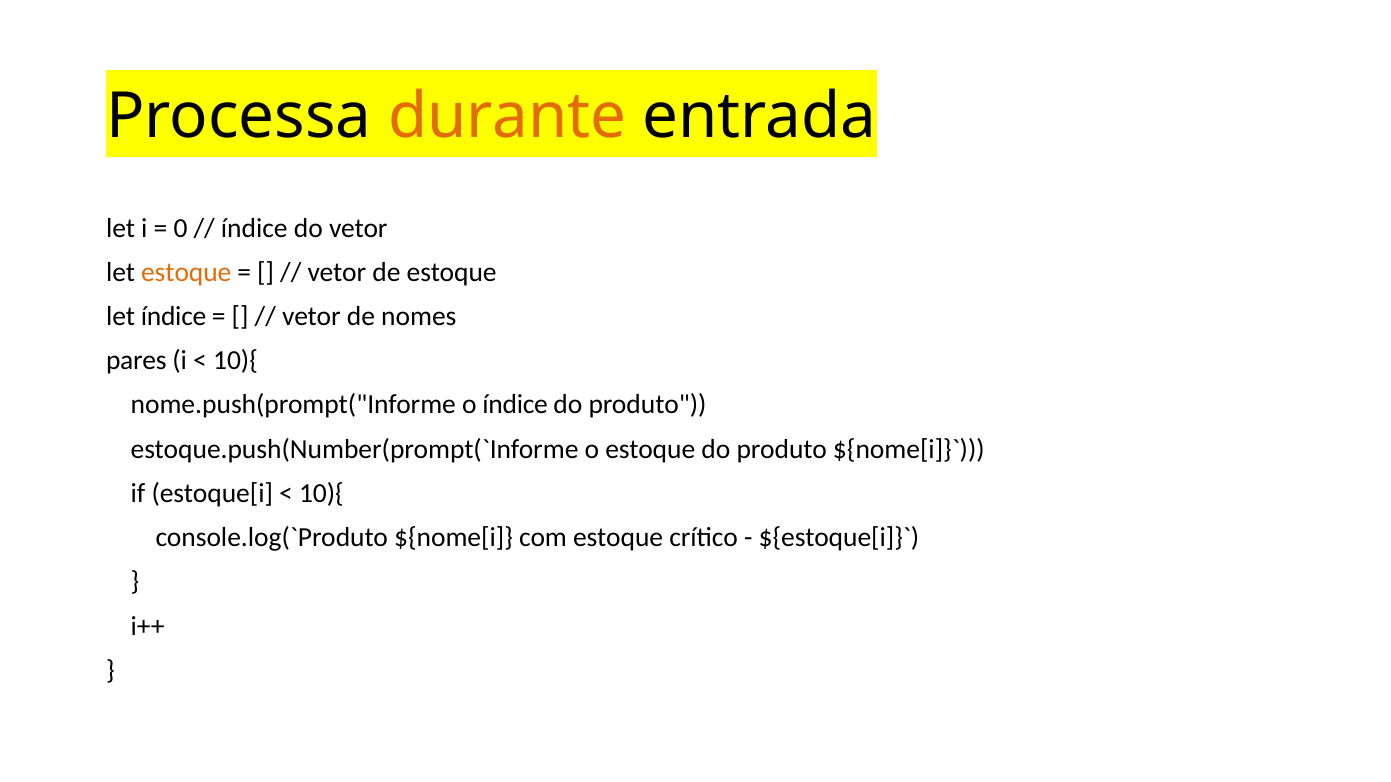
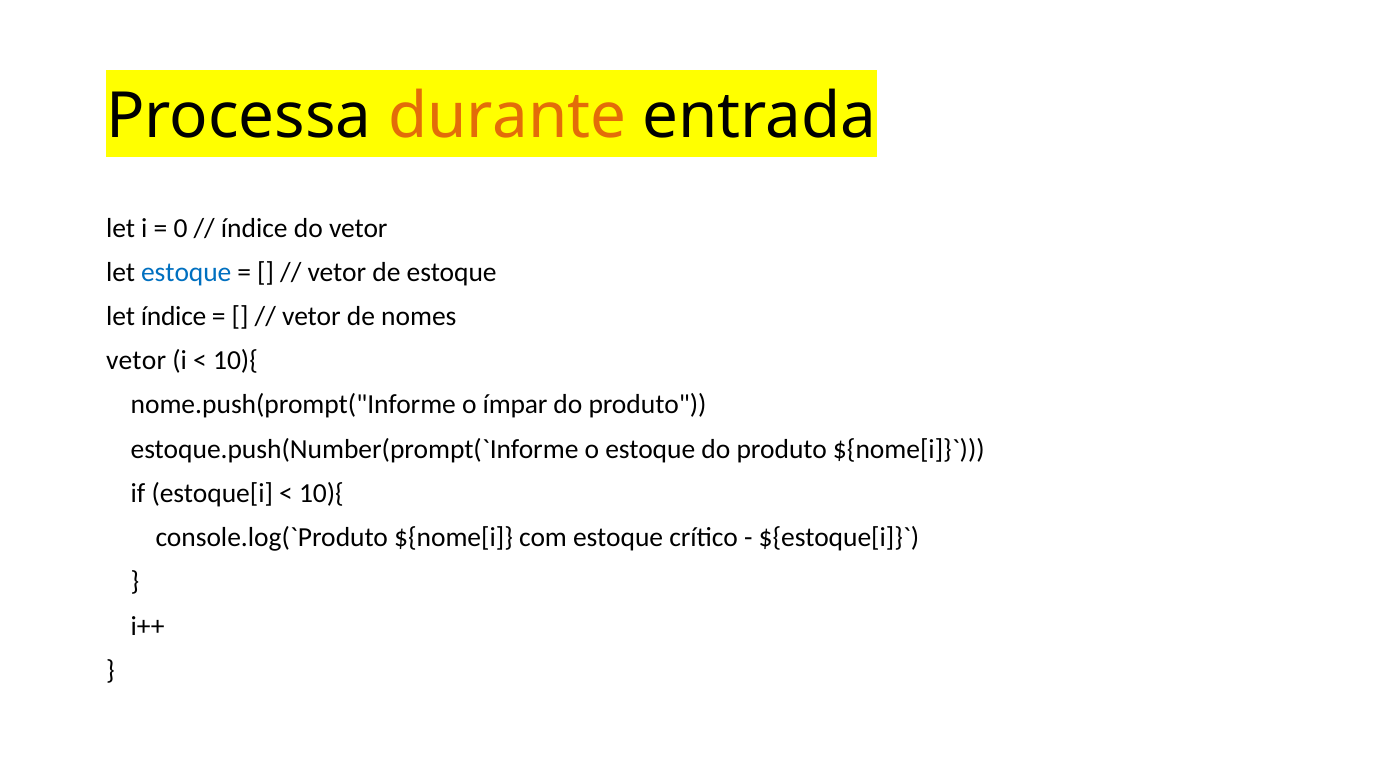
estoque colour: orange -> blue (186, 272)
pares: pares -> vetor (136, 361)
o índice: índice -> ímpar (515, 405)
